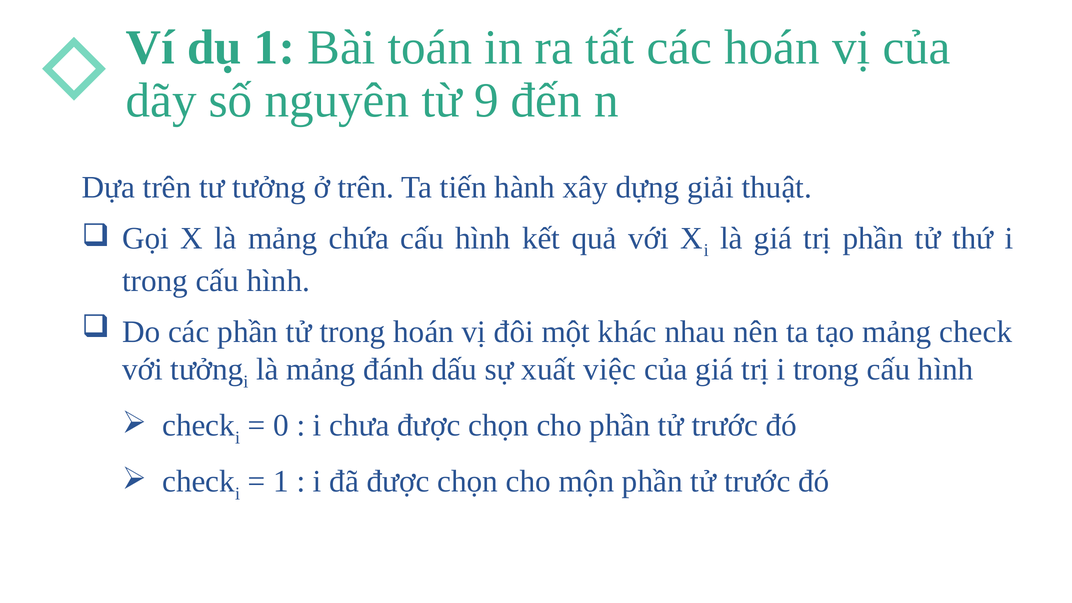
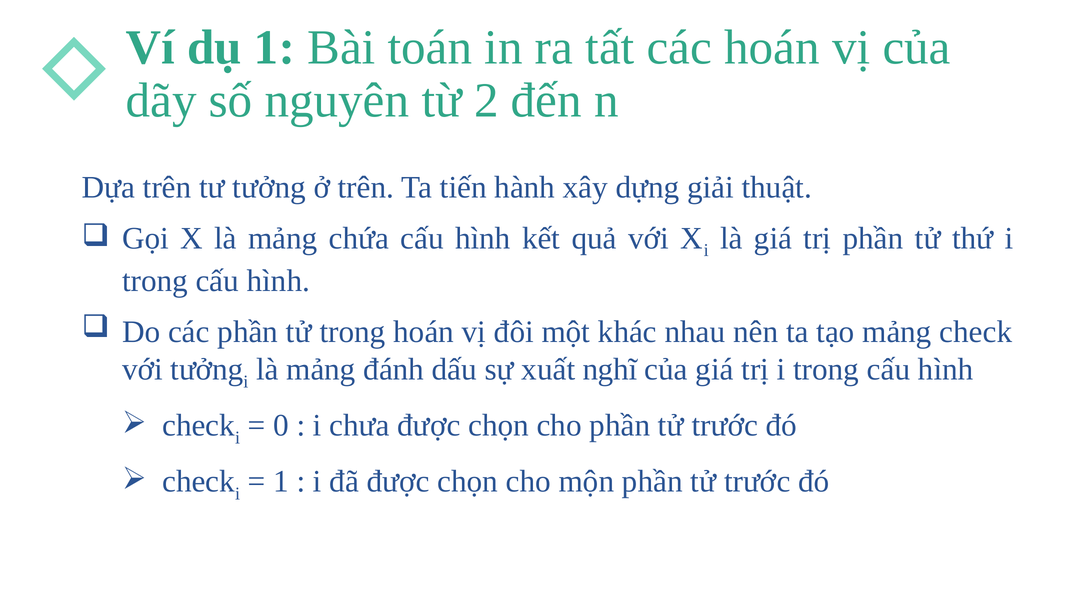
9: 9 -> 2 (486, 101)
việc: việc -> nghĩ (610, 369)
